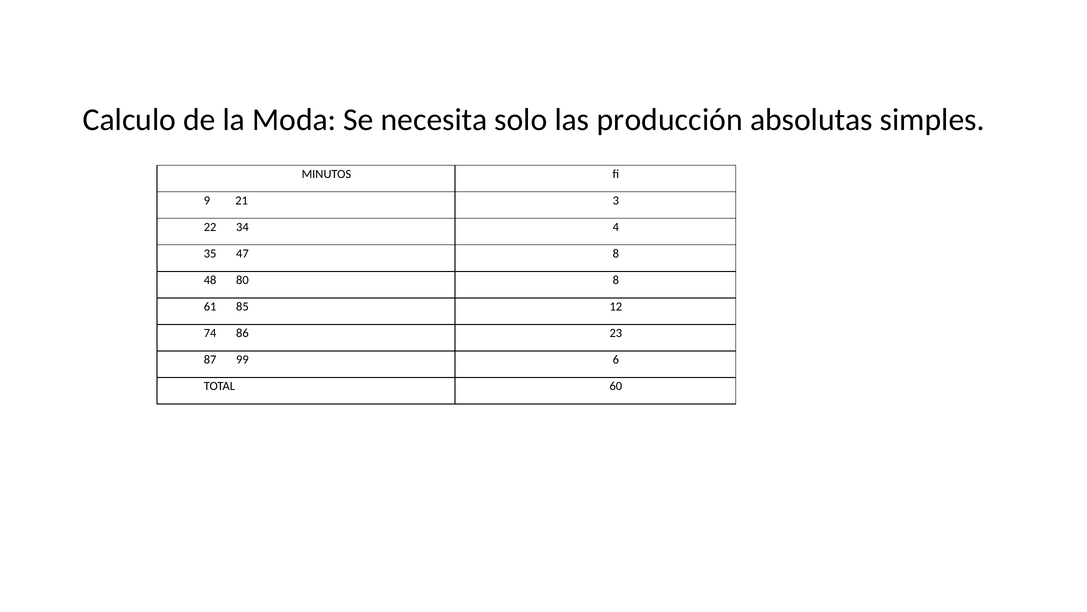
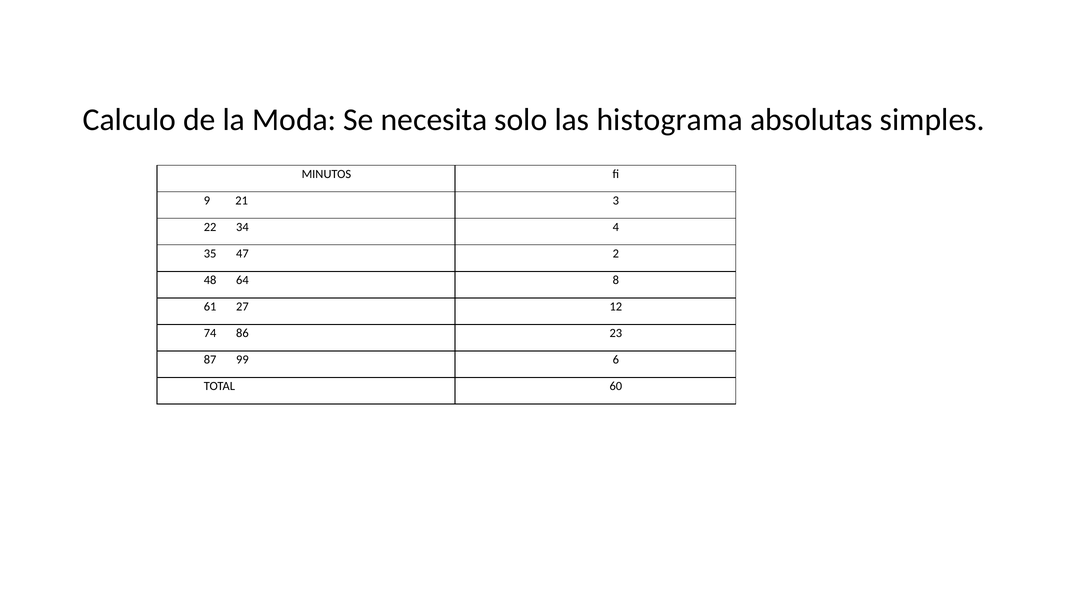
producción: producción -> histograma (670, 120)
47 8: 8 -> 2 (616, 253)
80: 80 -> 64 (242, 280)
85: 85 -> 27 (242, 306)
